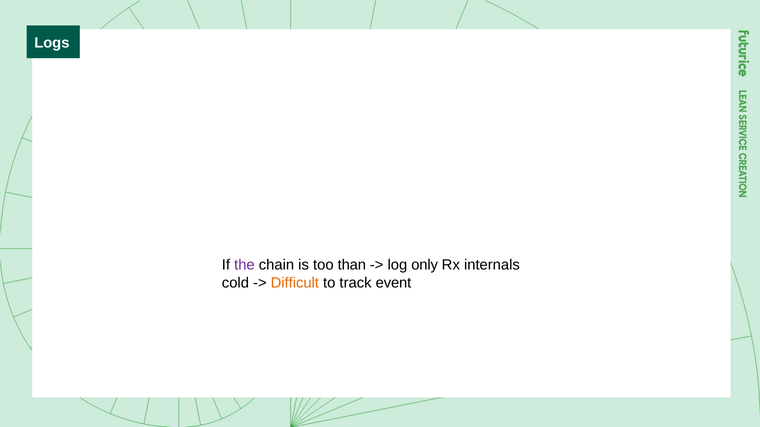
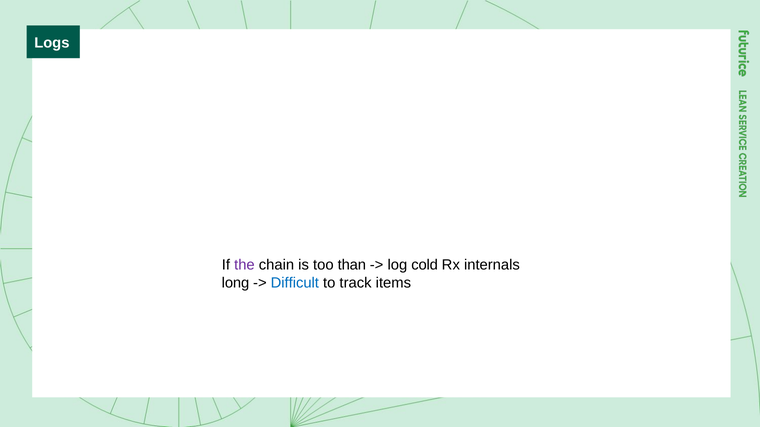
only: only -> cold (425, 265)
cold: cold -> long (235, 283)
Difficult colour: orange -> blue (295, 283)
event: event -> items (393, 283)
